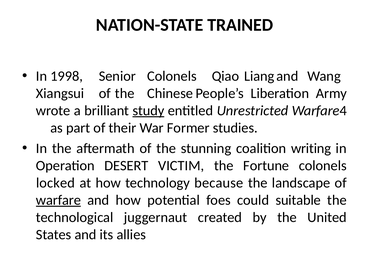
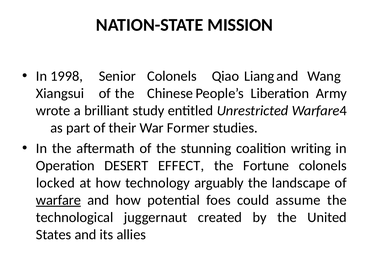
TRAINED: TRAINED -> MISSION (240, 25)
study underline: present -> none (148, 110)
VICTIM: VICTIM -> EFFECT (181, 165)
because: because -> arguably (219, 183)
suitable: suitable -> assume (298, 200)
